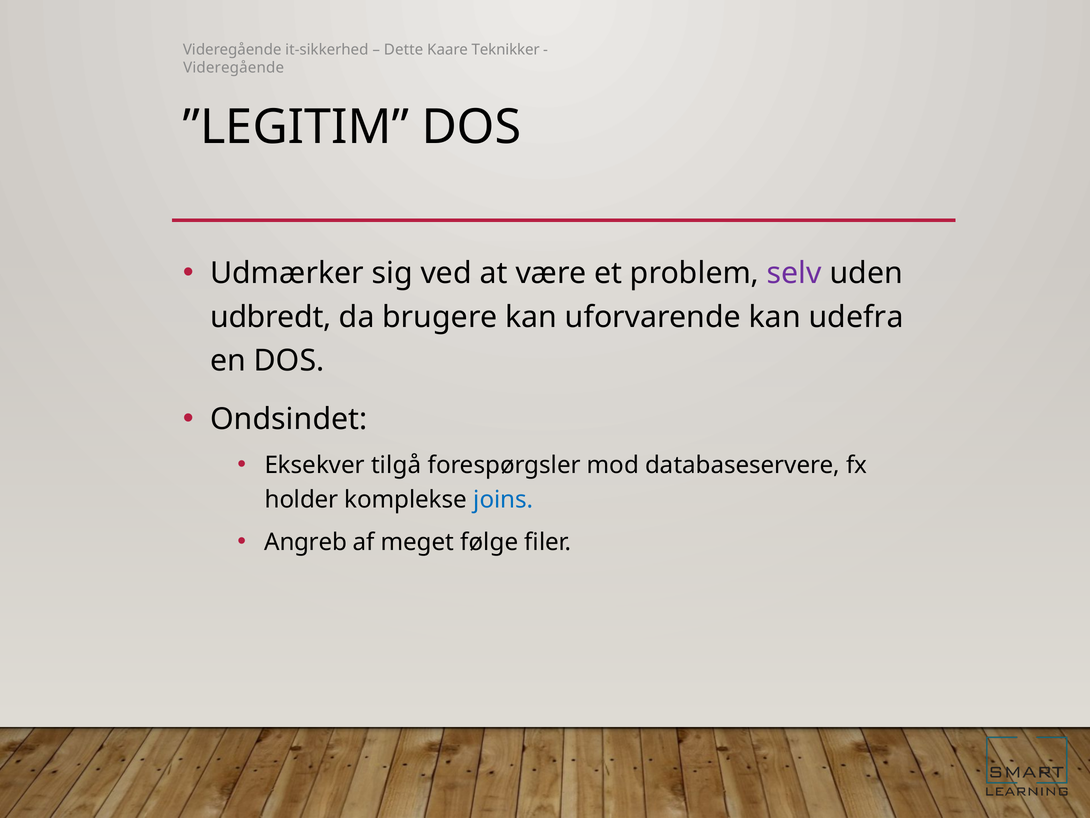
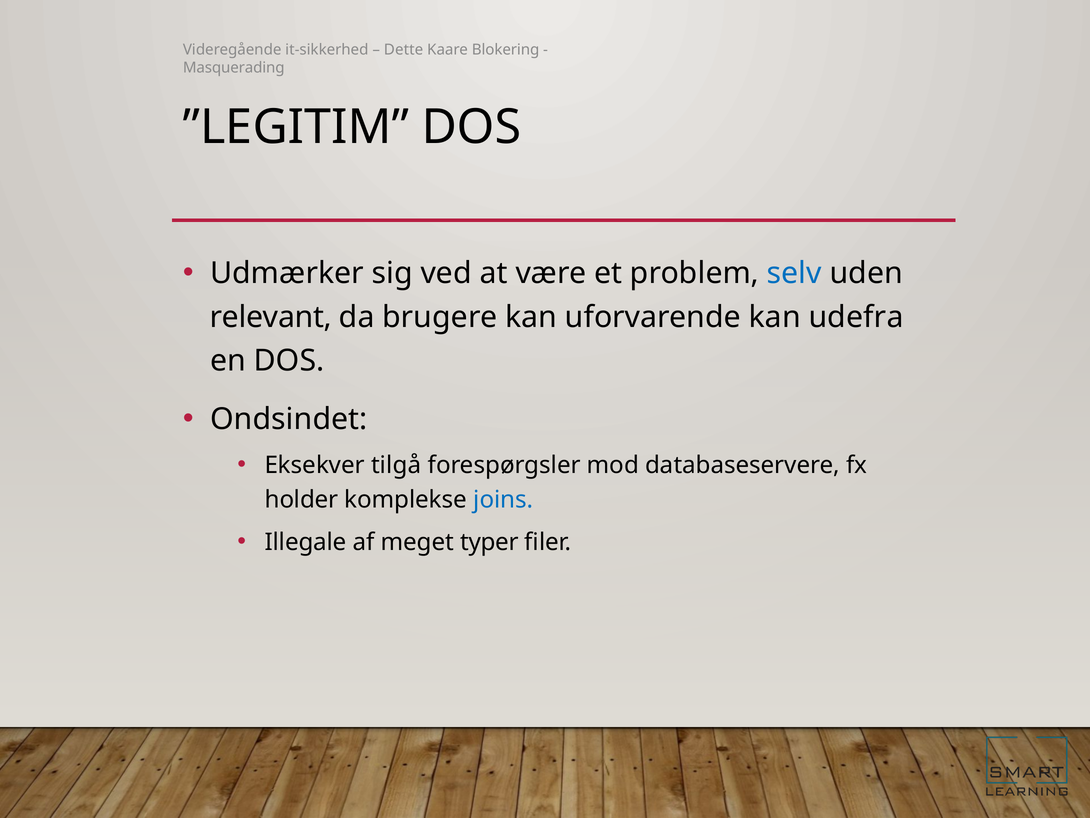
Teknikker: Teknikker -> Blokering (506, 50)
Videregående: Videregående -> Masquerading (234, 68)
selv colour: purple -> blue (794, 273)
udbredt: udbredt -> relevant (271, 317)
Angreb: Angreb -> Illegale (306, 542)
følge: følge -> typer (489, 542)
